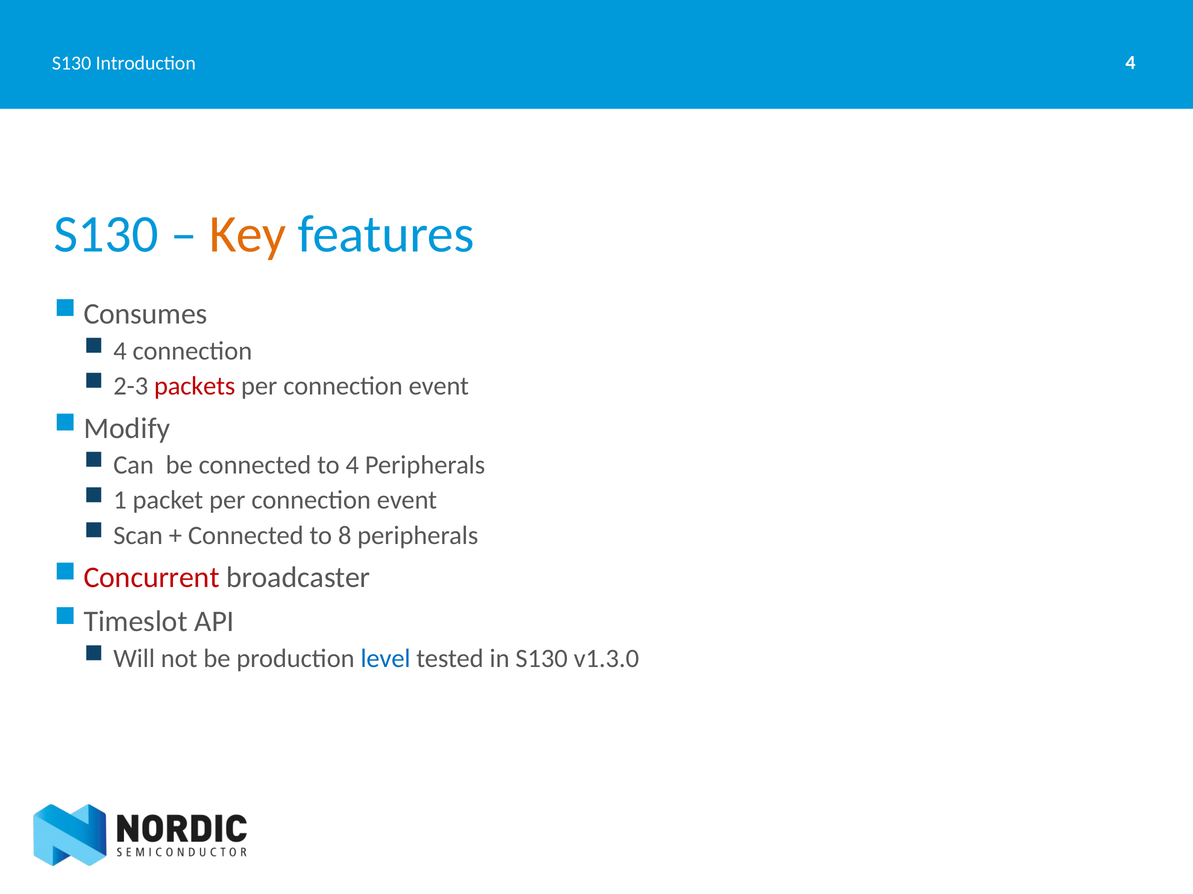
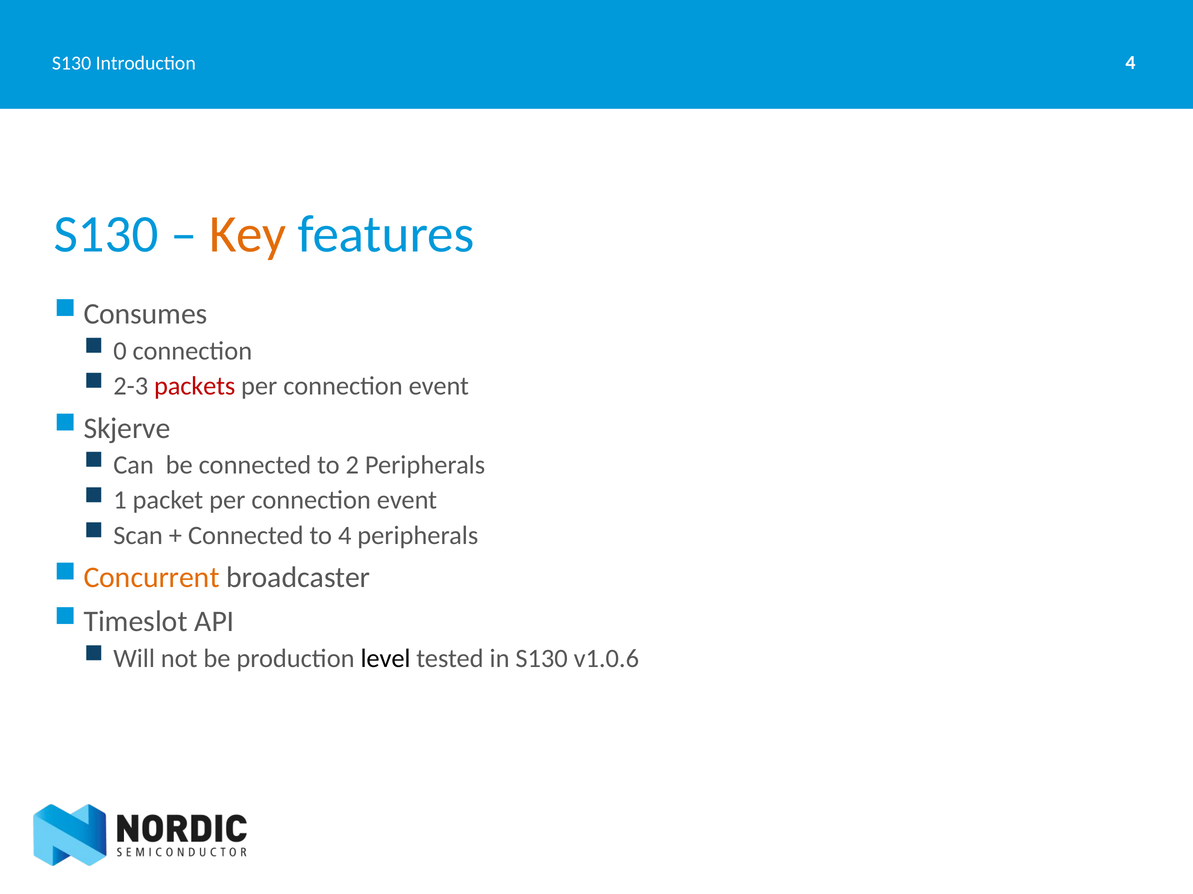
4: 4 -> 0 (120, 351)
Modify: Modify -> Skjerve (127, 429)
to 4: 4 -> 2 (352, 465)
to 8: 8 -> 4 (345, 536)
Concurrent colour: red -> orange (152, 578)
level colour: blue -> black (386, 659)
v1.3.0: v1.3.0 -> v1.0.6 (606, 659)
